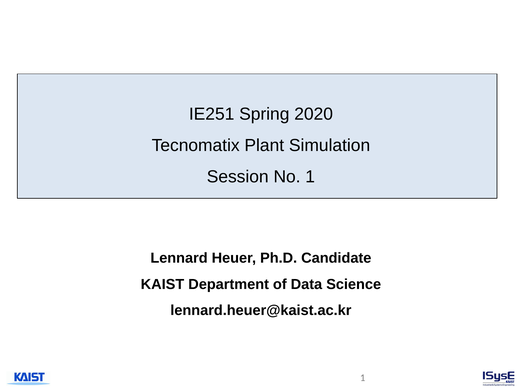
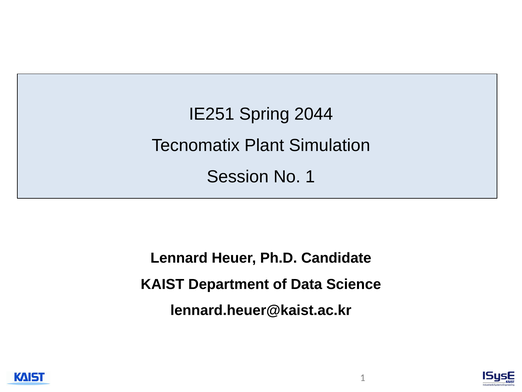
2020: 2020 -> 2044 (314, 114)
